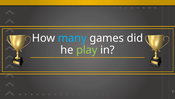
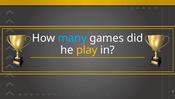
play colour: light green -> yellow (87, 50)
